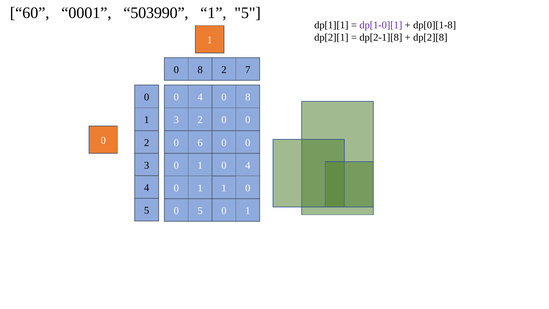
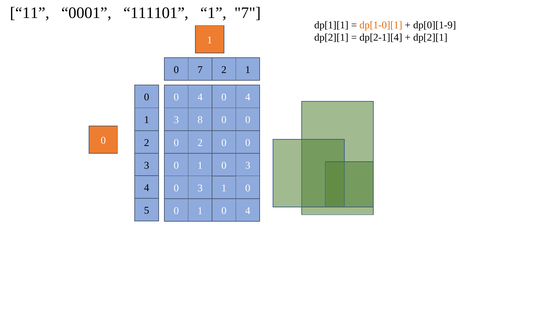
60: 60 -> 11 (30, 13)
503990: 503990 -> 111101 (156, 13)
1 5: 5 -> 7 (248, 13)
dp[1-0][1 colour: purple -> orange (381, 25)
dp[0][1-8: dp[0][1-8 -> dp[0][1-9 (435, 25)
dp[2-1][8: dp[2-1][8 -> dp[2-1][4 (381, 38)
dp[2][8: dp[2][8 -> dp[2][1 (430, 38)
8: 8 -> 7 (200, 70)
2 7: 7 -> 1 (248, 70)
4 0 8: 8 -> 4 (248, 97)
3 2: 2 -> 8 (200, 120)
0 6: 6 -> 2 (200, 143)
1 0 4: 4 -> 3 (248, 165)
1: 1 -> 3 (200, 188)
5: 5 -> 1 (200, 211)
1: 1 -> 4 (248, 211)
